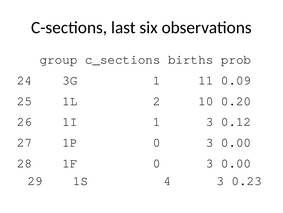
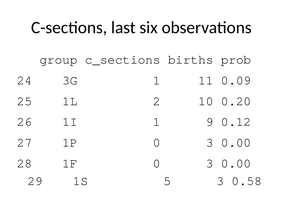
1 3: 3 -> 9 (210, 121)
4: 4 -> 5 (167, 180)
0.23: 0.23 -> 0.58 (247, 180)
